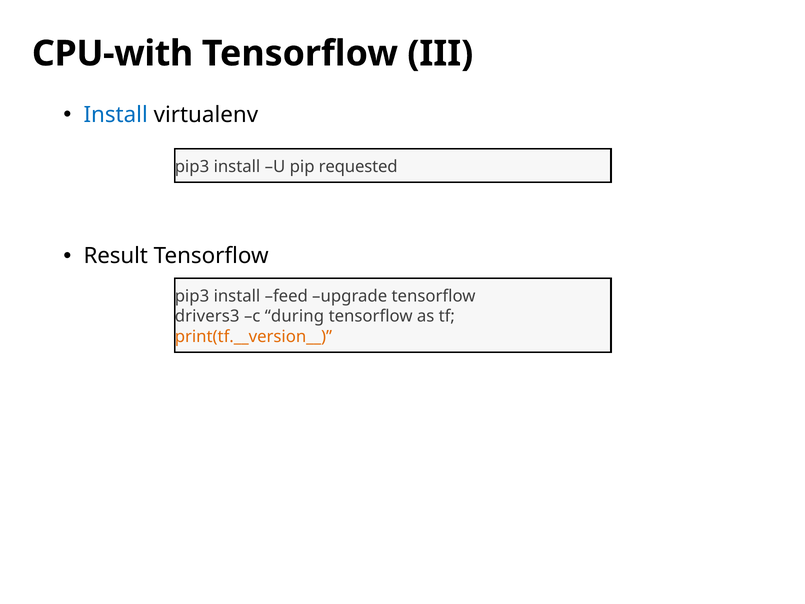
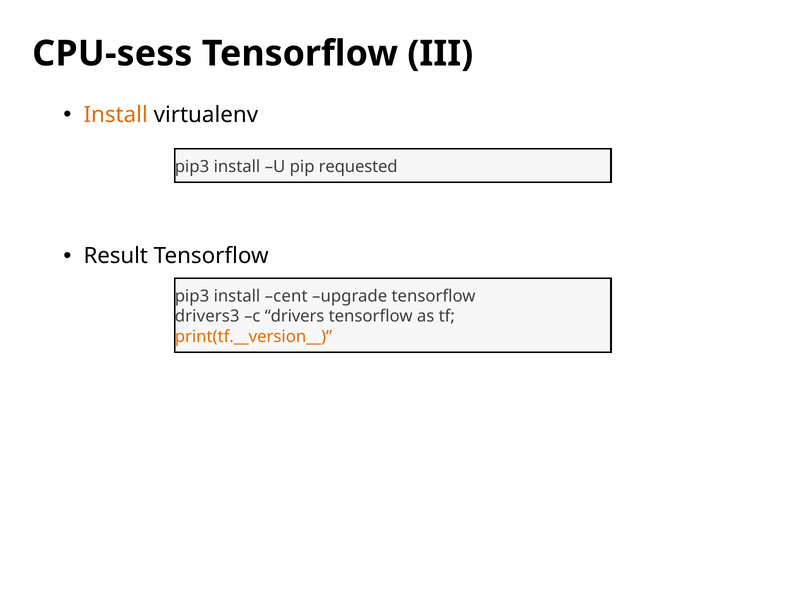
CPU-with: CPU-with -> CPU-sess (112, 54)
Install colour: blue -> orange (116, 115)
feed: feed -> cent (286, 296)
during: during -> drivers (295, 316)
